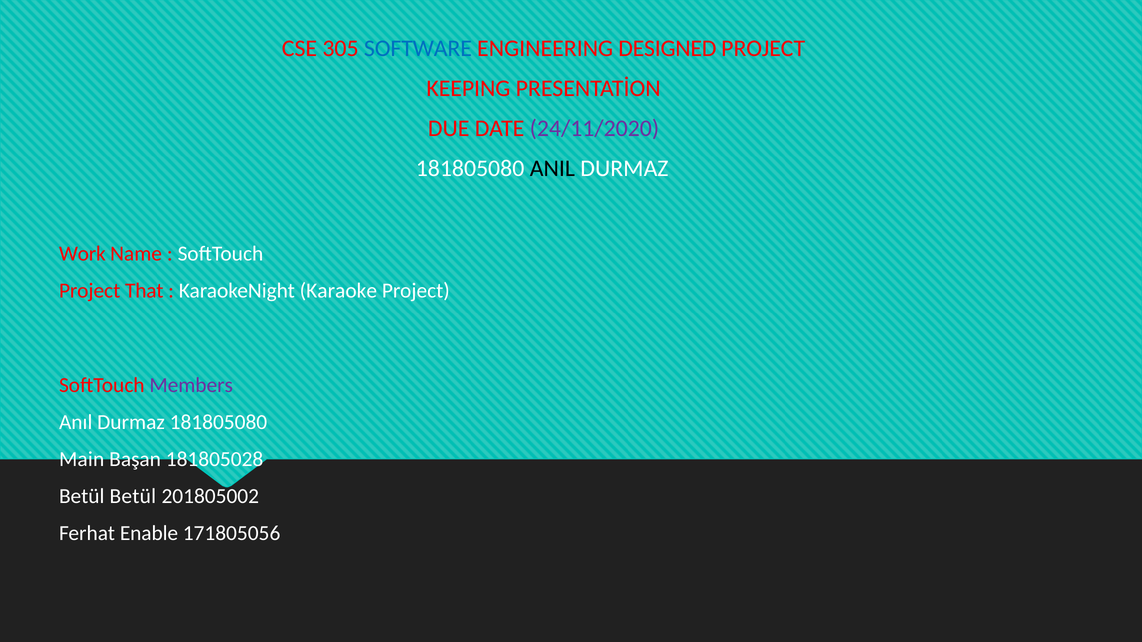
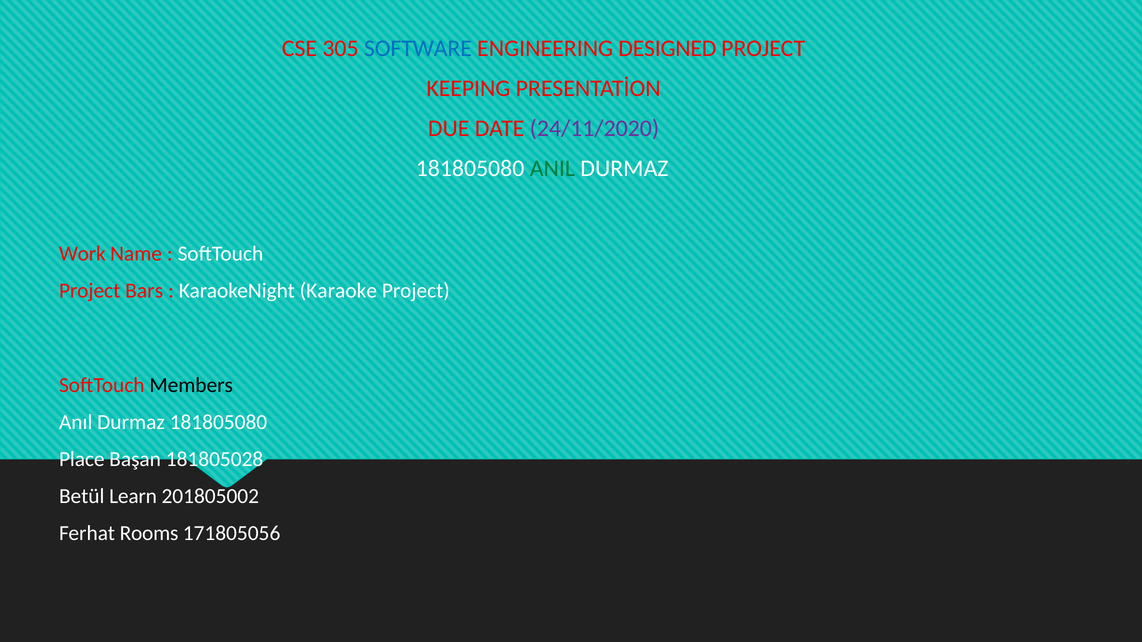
ANIL colour: black -> green (552, 168)
That: That -> Bars (144, 291)
Members colour: purple -> black (191, 386)
Main: Main -> Place (82, 460)
Betül Betül: Betül -> Learn (133, 497)
Enable: Enable -> Rooms (149, 534)
